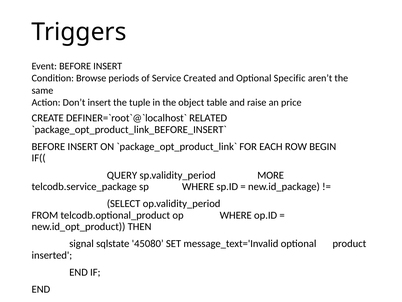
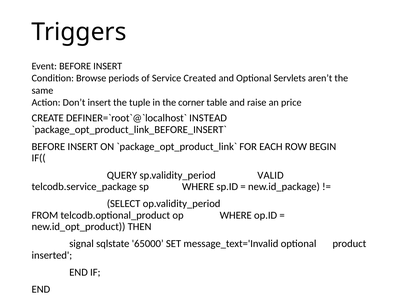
Specific: Specific -> Servlets (290, 78)
object: object -> corner (191, 102)
RELATED: RELATED -> INSTEAD (208, 118)
MORE: MORE -> VALID (271, 175)
45080: 45080 -> 65000 (148, 243)
